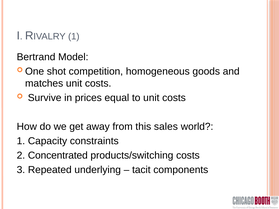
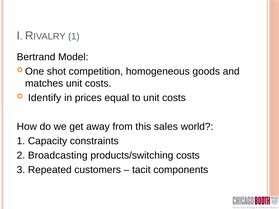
Survive: Survive -> Identify (45, 98)
Concentrated: Concentrated -> Broadcasting (58, 156)
underlying: underlying -> customers (98, 170)
